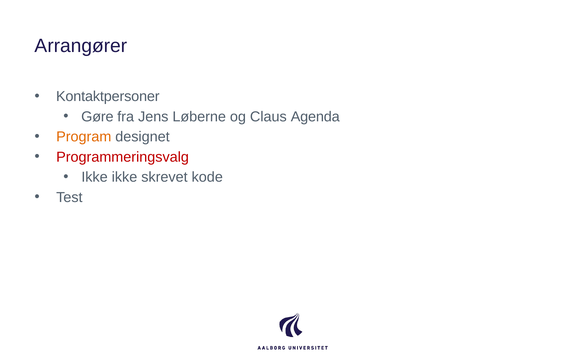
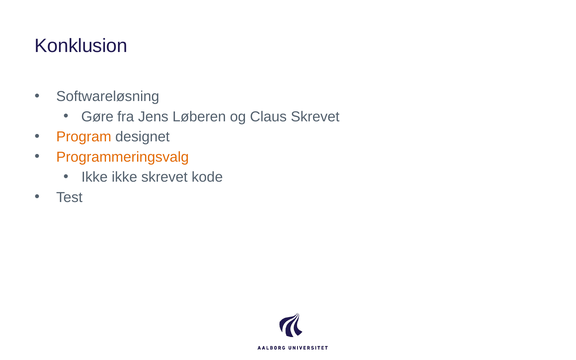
Arrangører: Arrangører -> Konklusion (81, 46)
Kontaktpersoner: Kontaktpersoner -> Softwareløsning (108, 97)
Løberne: Løberne -> Løberen (199, 117)
Claus Agenda: Agenda -> Skrevet (315, 117)
Programmeringsvalg colour: red -> orange (123, 157)
